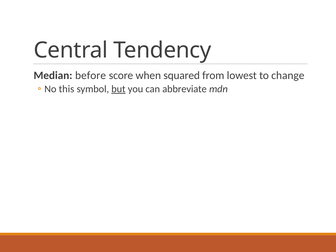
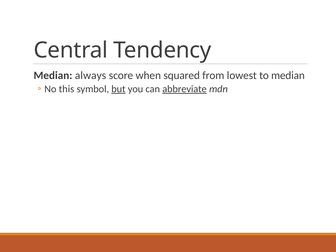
before: before -> always (91, 75)
to change: change -> median (288, 75)
abbreviate underline: none -> present (184, 89)
